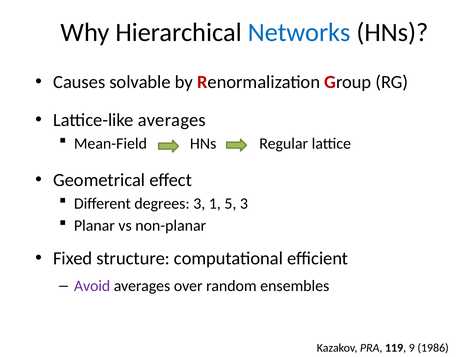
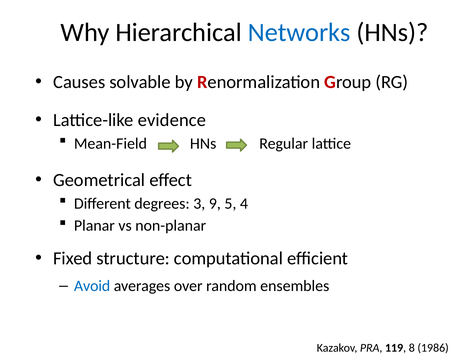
Lattice-like averages: averages -> evidence (172, 120)
1: 1 -> 9 (215, 204)
5 3: 3 -> 4 (244, 204)
Avoid colour: purple -> blue (92, 286)
9: 9 -> 8 (412, 348)
